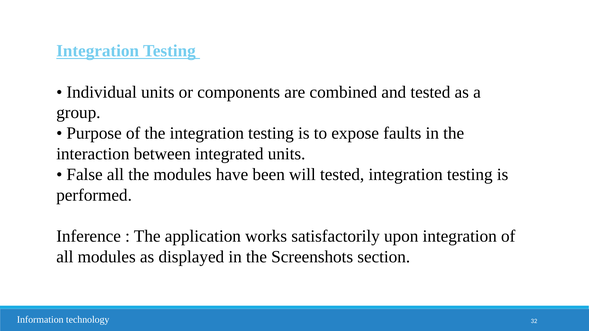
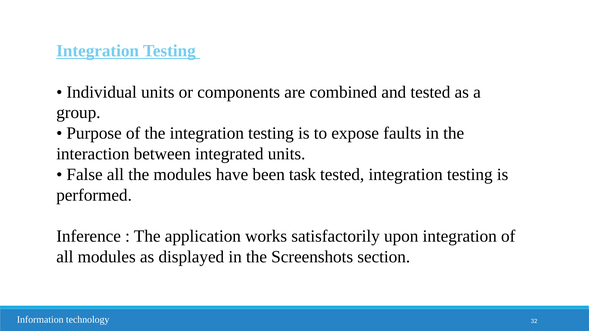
will: will -> task (302, 175)
